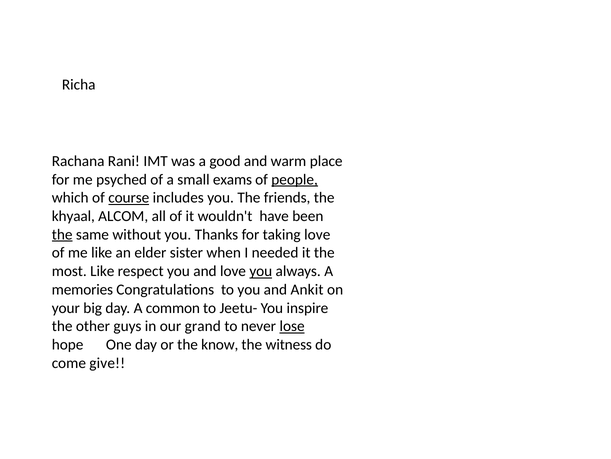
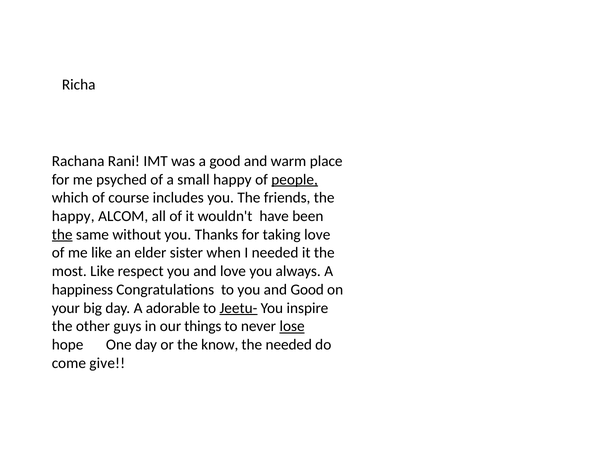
small exams: exams -> happy (232, 179)
course underline: present -> none (129, 198)
khyaal: khyaal -> happy (73, 216)
you underline: present -> none (261, 271)
memories: memories -> happiness (82, 289)
and Ankit: Ankit -> Good (307, 289)
common: common -> adorable (173, 308)
Jeetu- underline: none -> present (238, 308)
grand: grand -> things (203, 326)
the witness: witness -> needed (289, 344)
